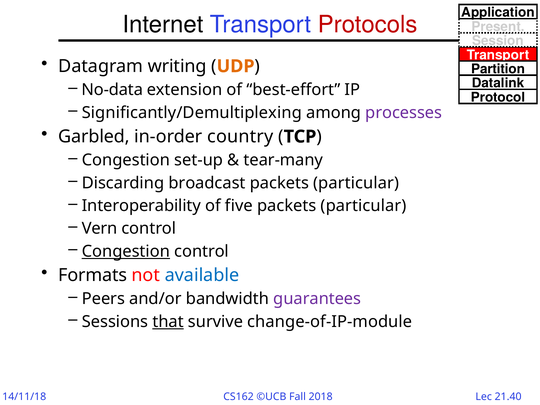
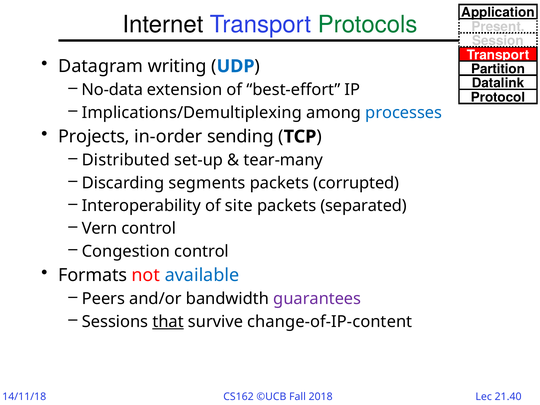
Protocols colour: red -> green (368, 25)
UDP colour: orange -> blue (236, 66)
Significantly/Demultiplexing: Significantly/Demultiplexing -> Implications/Demultiplexing (192, 113)
processes colour: purple -> blue (404, 113)
Garbled: Garbled -> Projects (94, 137)
country: country -> sending (240, 137)
Congestion: Congestion -> Distributed (126, 160)
broadcast: broadcast -> segments (207, 183)
particular: particular -> corrupted (356, 183)
five: five -> site (239, 206)
particular: particular -> separated (364, 206)
Congestion underline: present -> none (126, 251)
change-of-IP-module: change-of-IP-module -> change-of-IP-content (330, 322)
